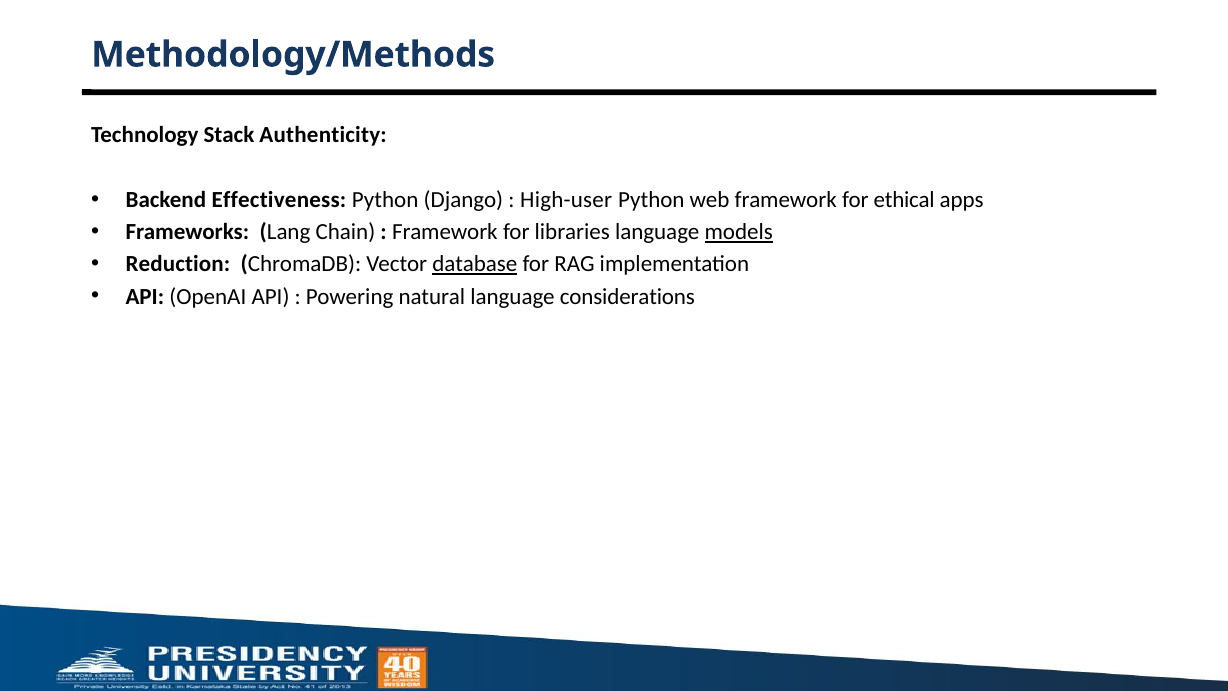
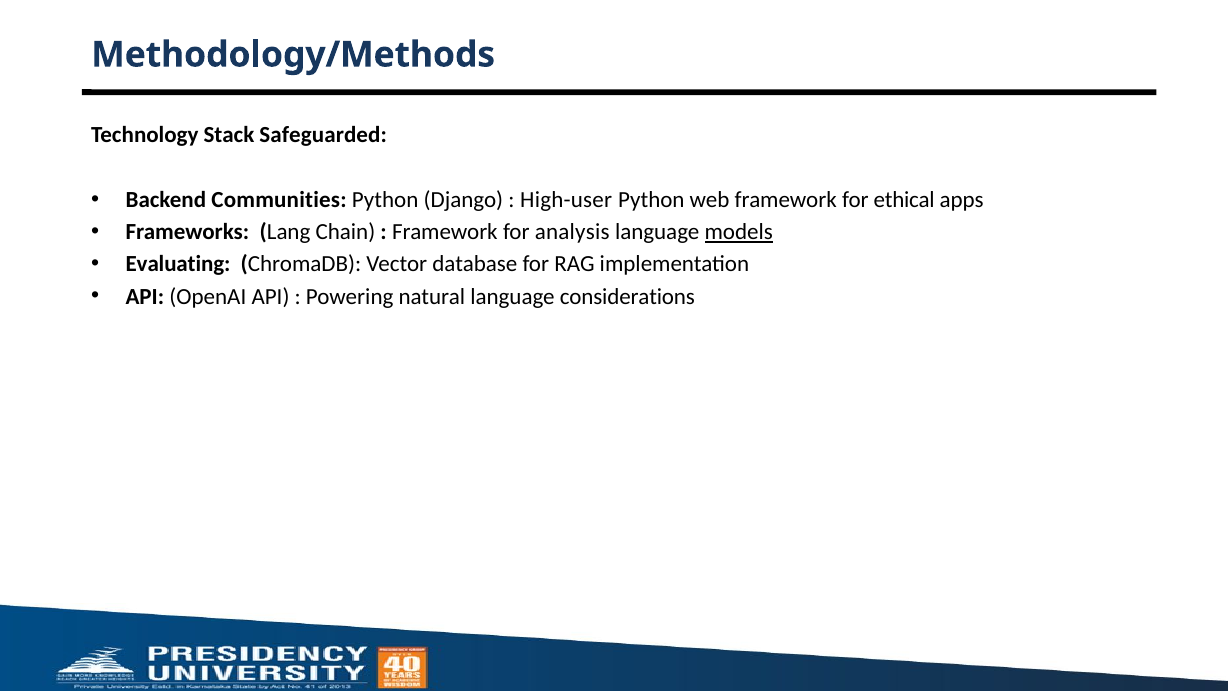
Authenticity: Authenticity -> Safeguarded (323, 135)
Effectiveness: Effectiveness -> Communities (279, 200)
libraries: libraries -> analysis (572, 232)
Reduction: Reduction -> Evaluating (178, 264)
database underline: present -> none (475, 264)
